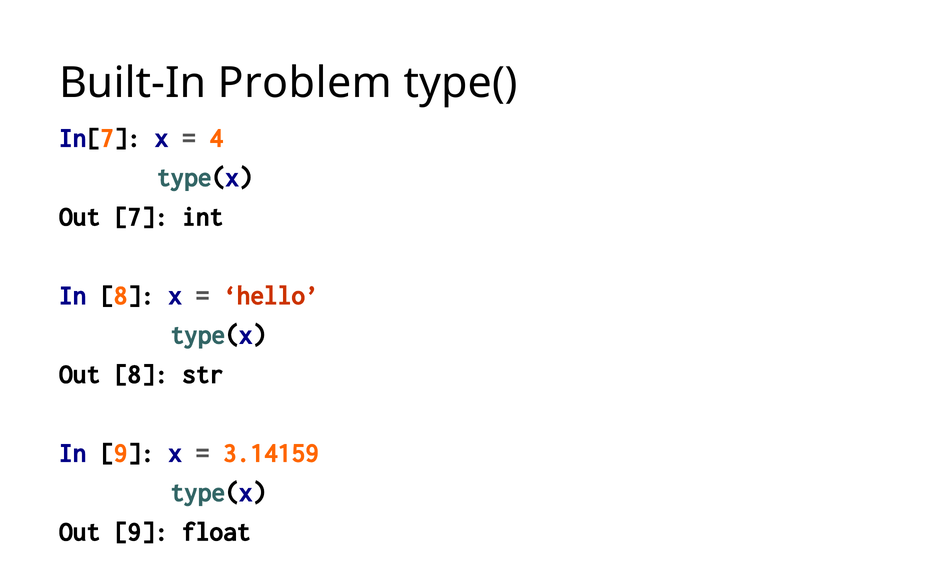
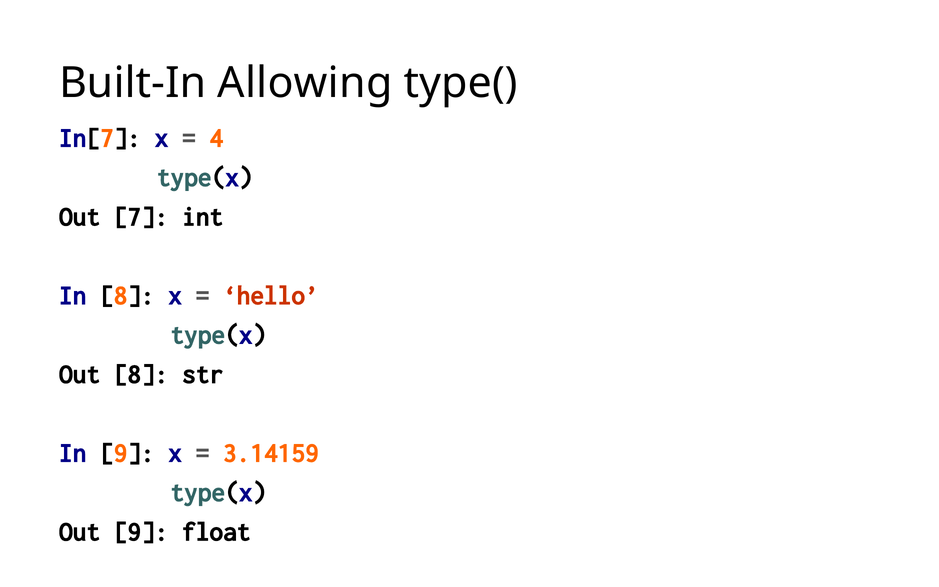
Problem: Problem -> Allowing (305, 83)
